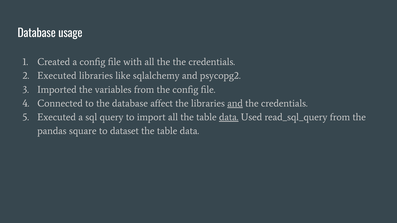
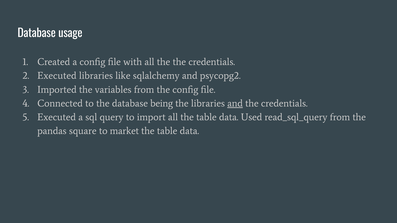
affect: affect -> being (162, 103)
data underline: present -> none (229, 117)
dataset: dataset -> market (124, 131)
